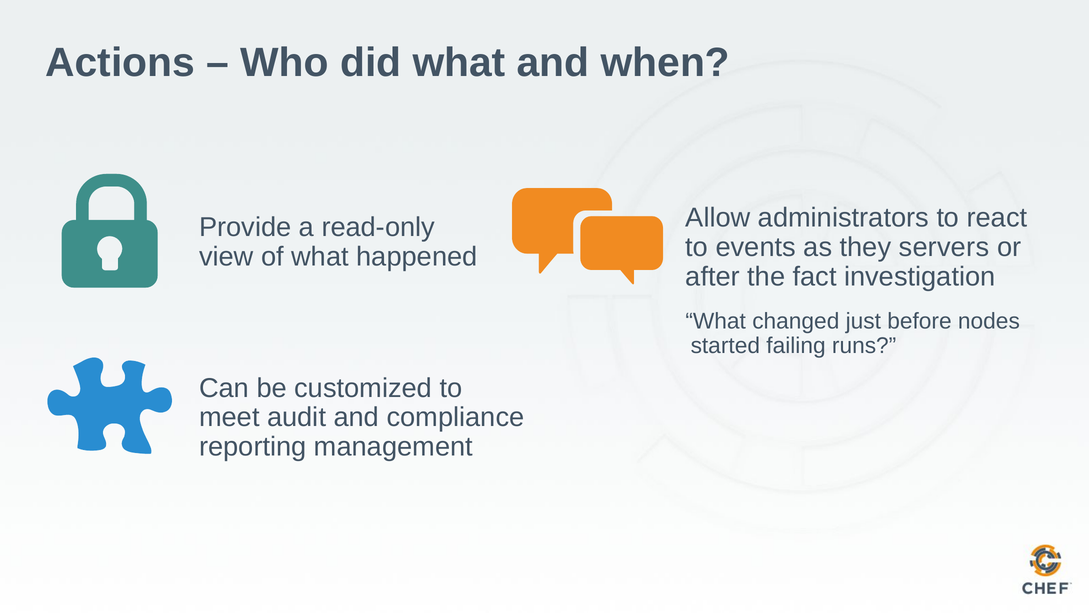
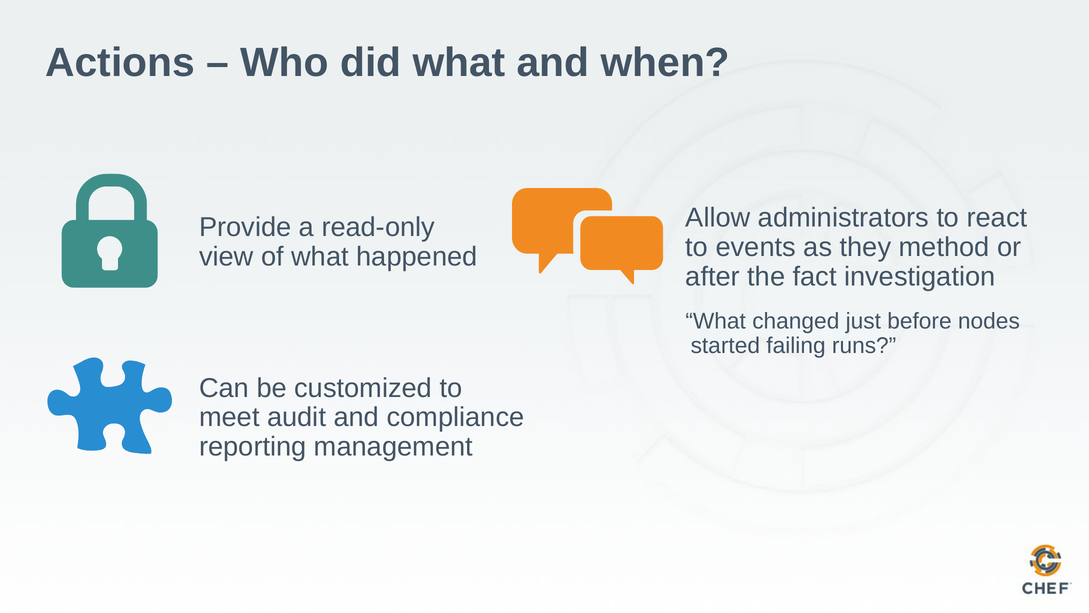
servers: servers -> method (944, 247)
